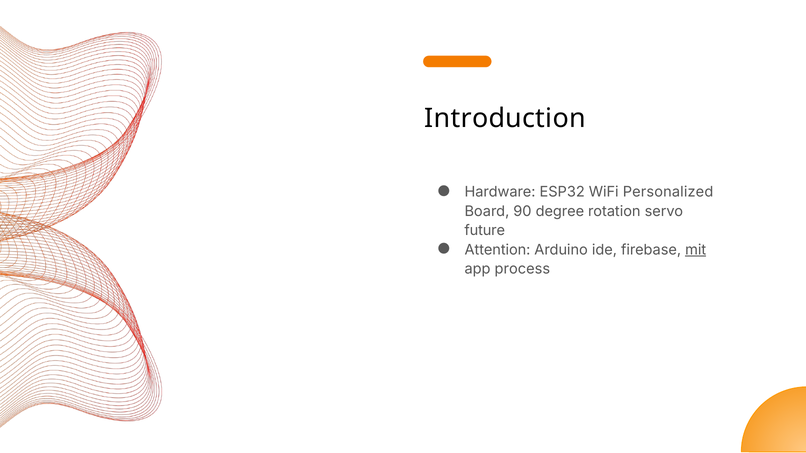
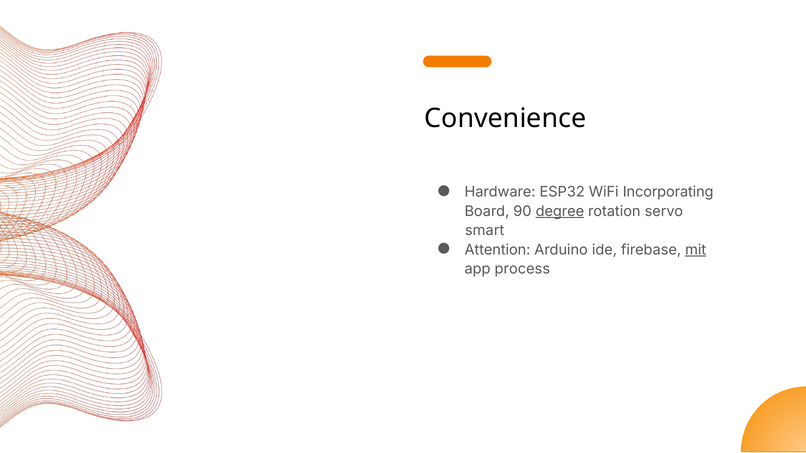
Introduction: Introduction -> Convenience (505, 118)
Personalized: Personalized -> Incorporating (668, 192)
degree underline: none -> present (560, 211)
future: future -> smart (485, 231)
